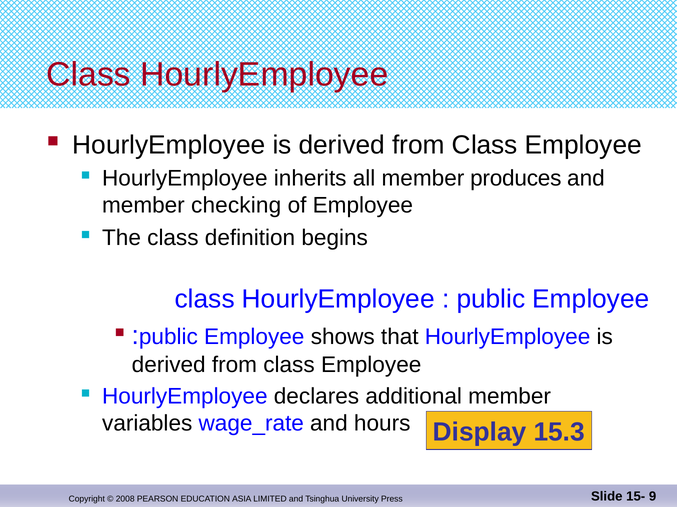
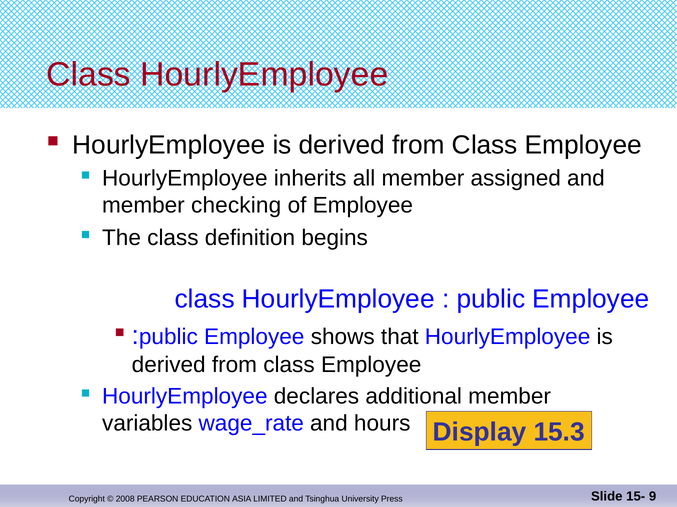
produces: produces -> assigned (516, 179)
